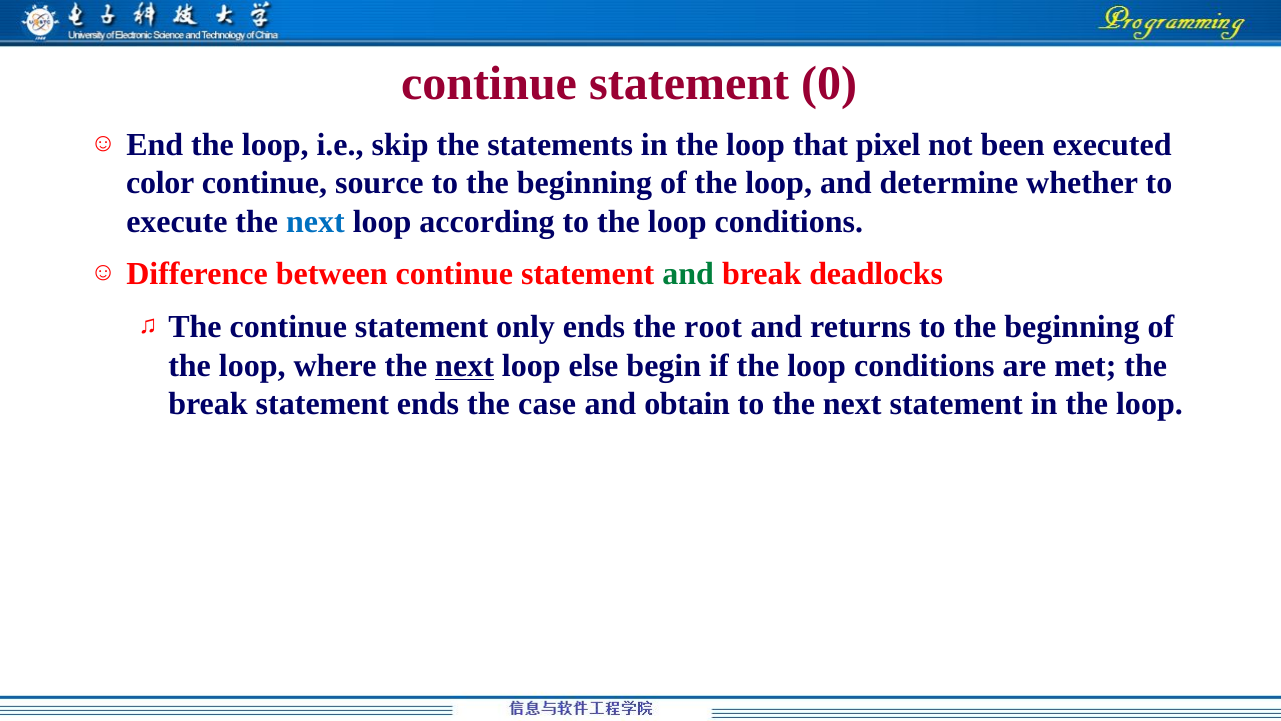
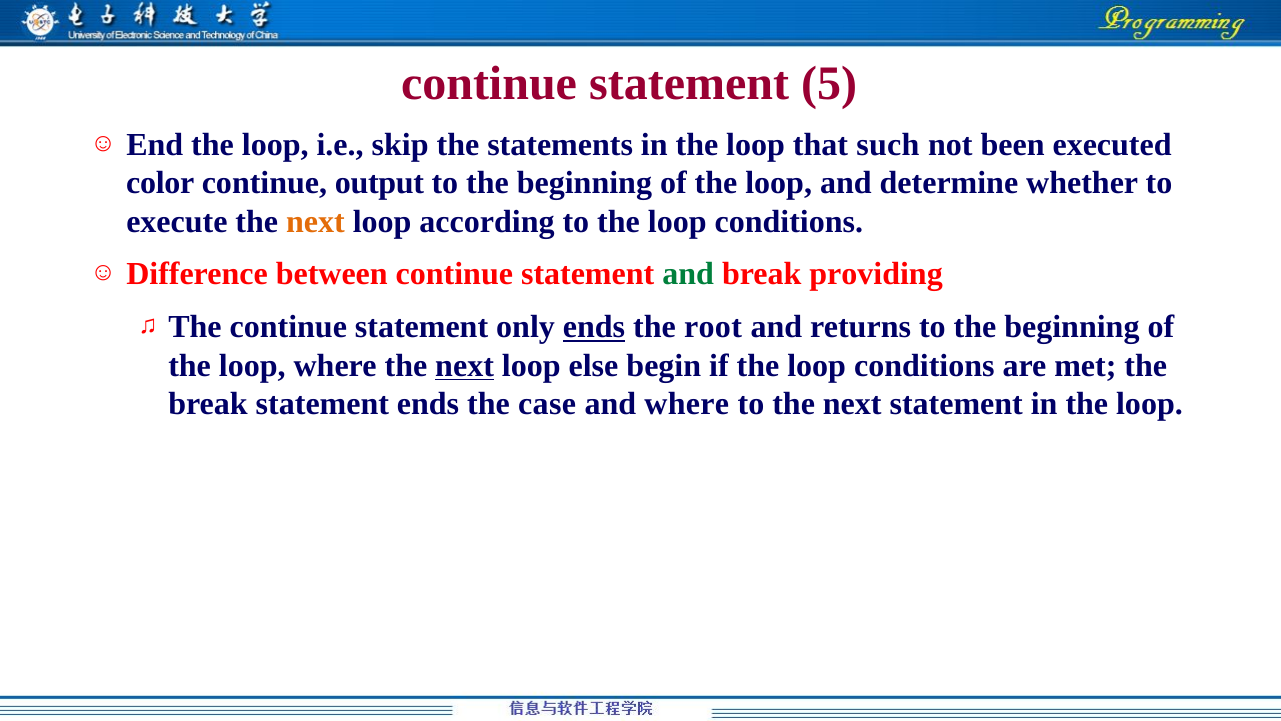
0: 0 -> 5 (829, 84)
pixel: pixel -> such (888, 145)
source: source -> output (379, 183)
next colour: blue -> orange (315, 221)
deadlocks: deadlocks -> providing (876, 274)
ends underline: none -> present (594, 327)
and obtain: obtain -> where (687, 404)
